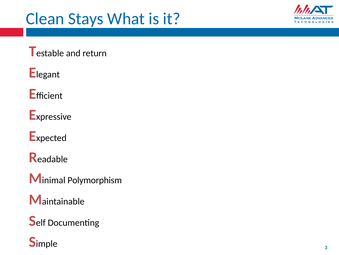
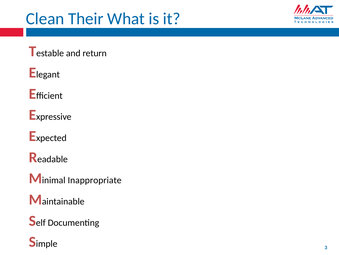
Stays: Stays -> Their (86, 19)
Polymorphism: Polymorphism -> Inappropriate (95, 180)
